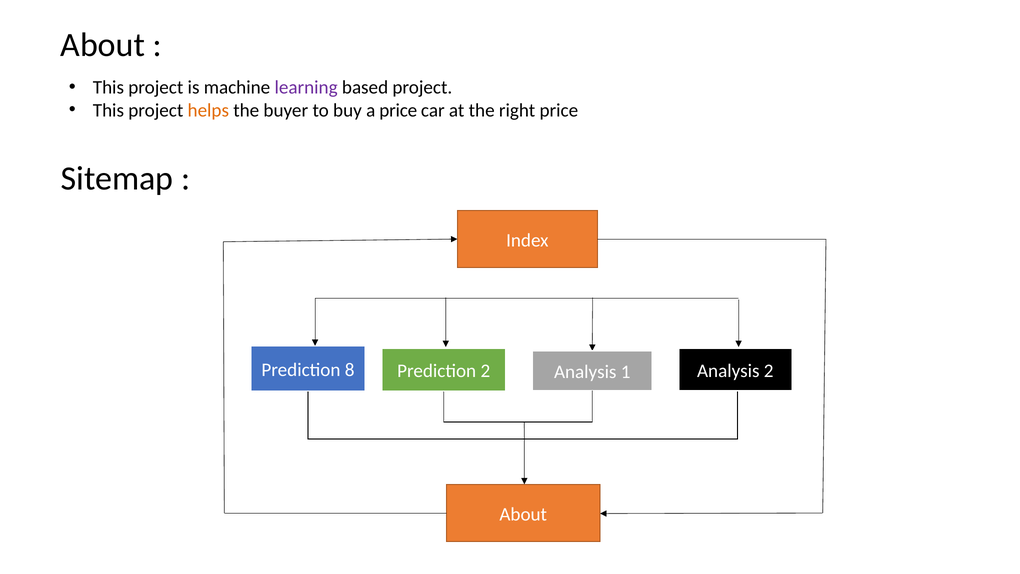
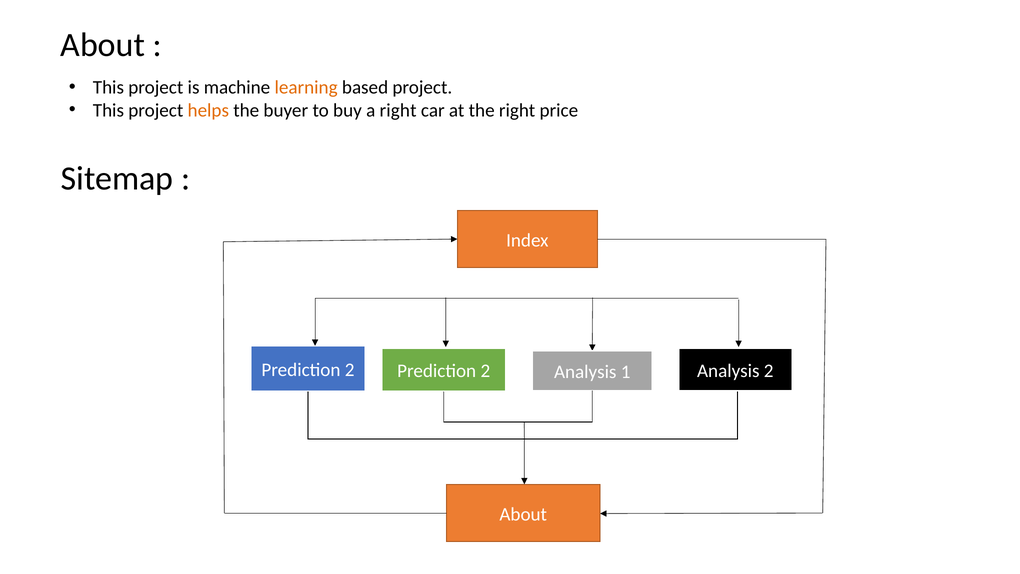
learning colour: purple -> orange (306, 87)
a price: price -> right (398, 110)
8: 8 -> 2 (350, 370)
